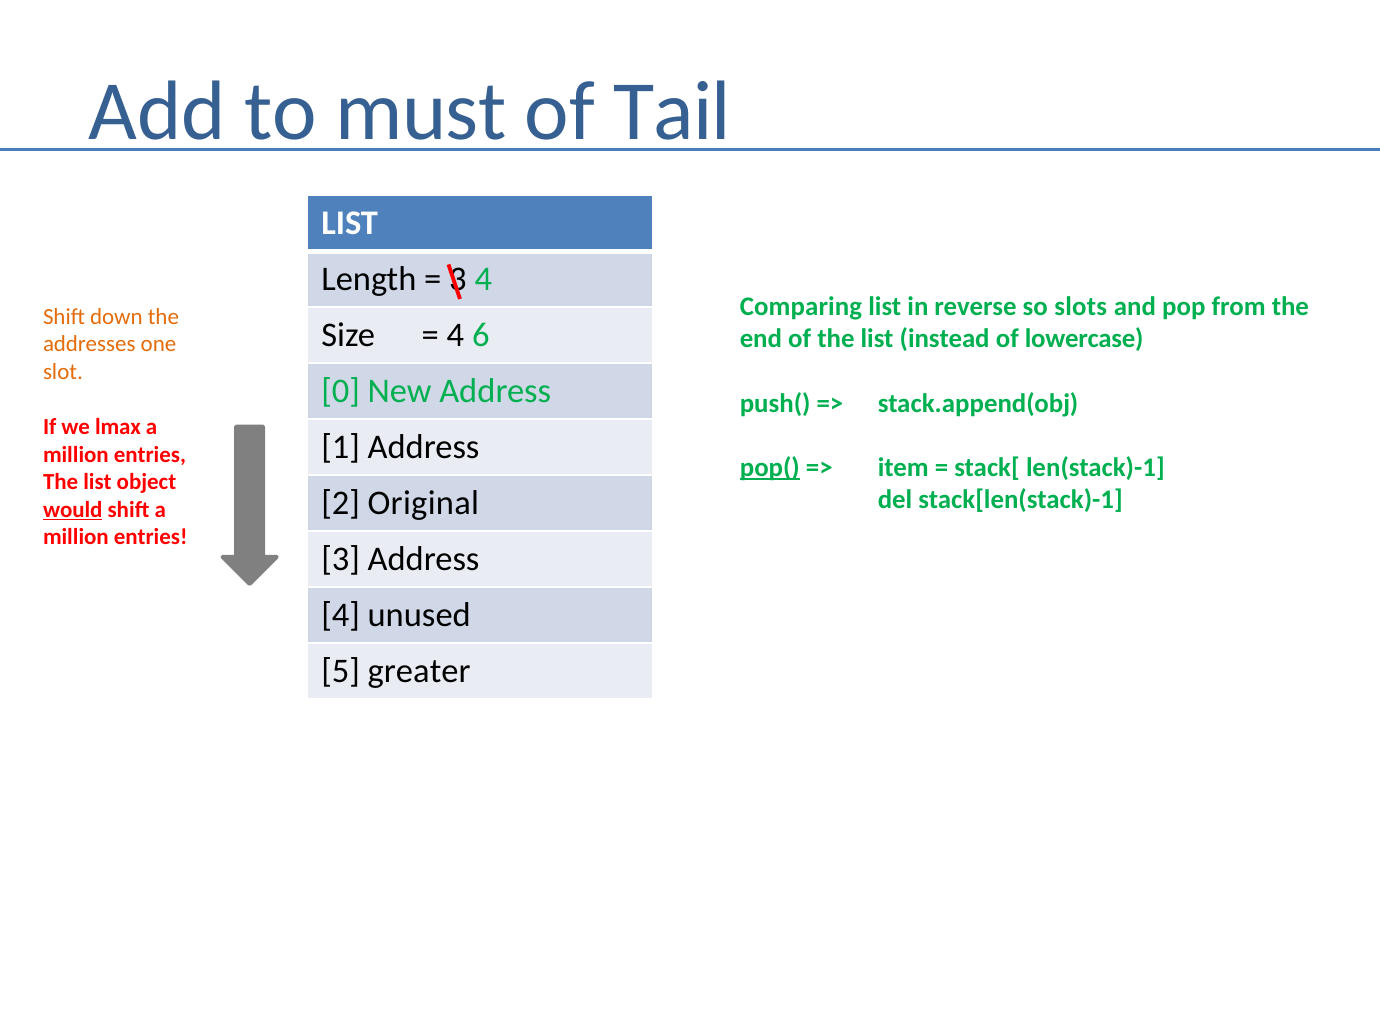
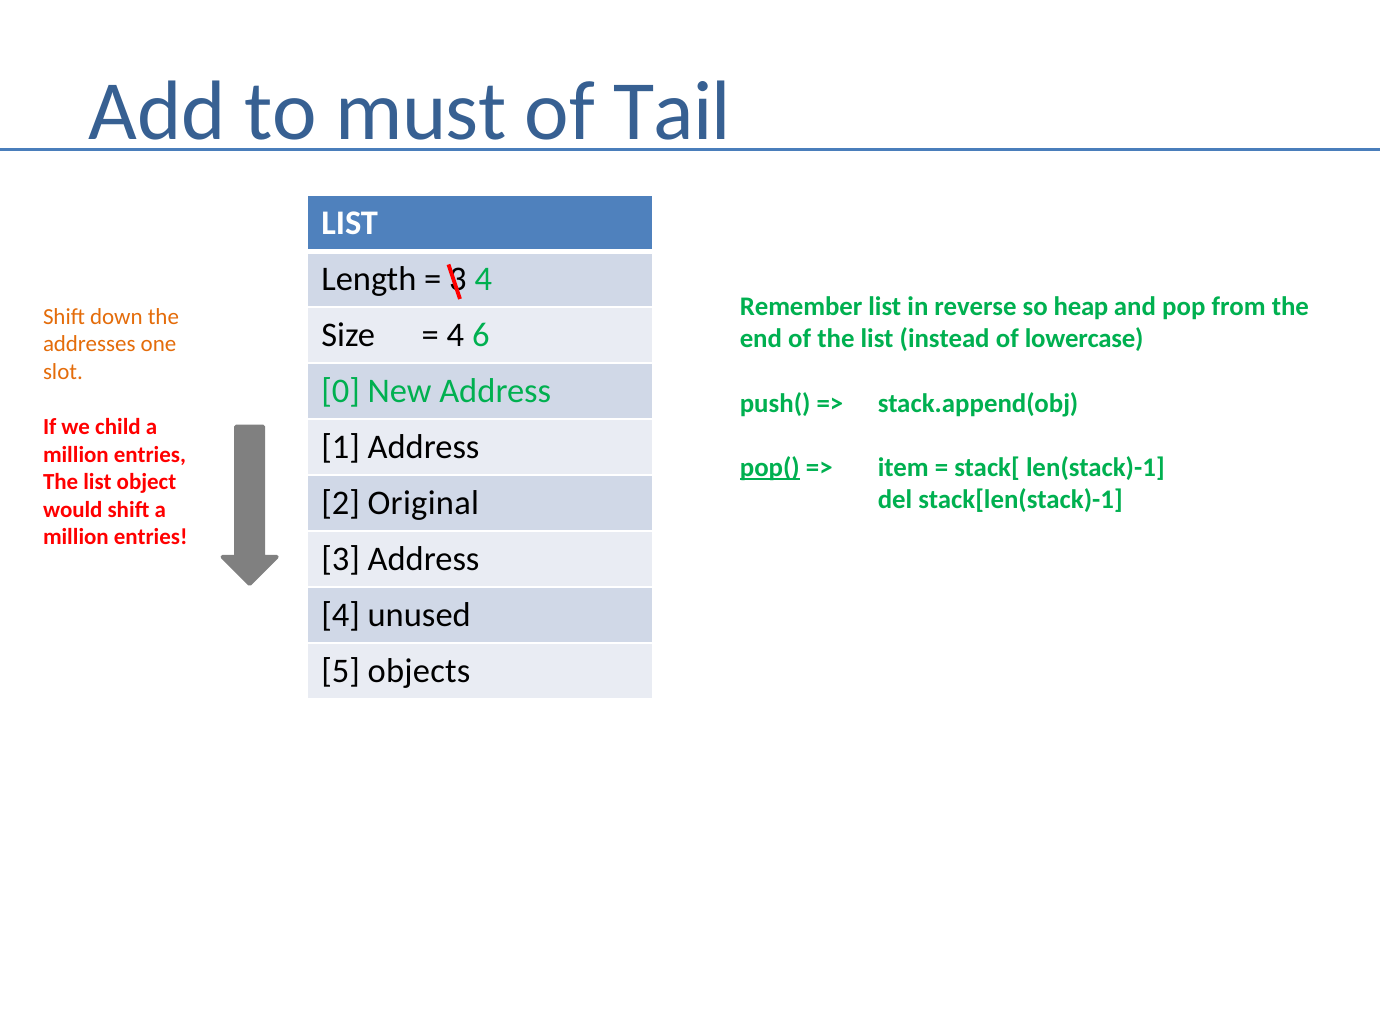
Comparing: Comparing -> Remember (801, 307)
slots: slots -> heap (1081, 307)
lmax: lmax -> child (118, 427)
would underline: present -> none (73, 510)
greater: greater -> objects (419, 671)
